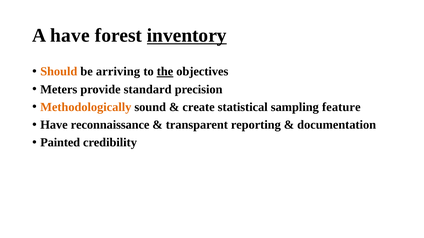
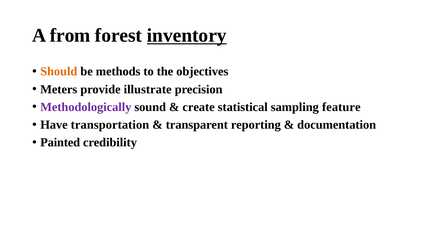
A have: have -> from (70, 36)
arriving: arriving -> methods (118, 72)
the underline: present -> none (165, 72)
standard: standard -> illustrate (148, 89)
Methodologically colour: orange -> purple (86, 107)
reconnaissance: reconnaissance -> transportation (110, 125)
